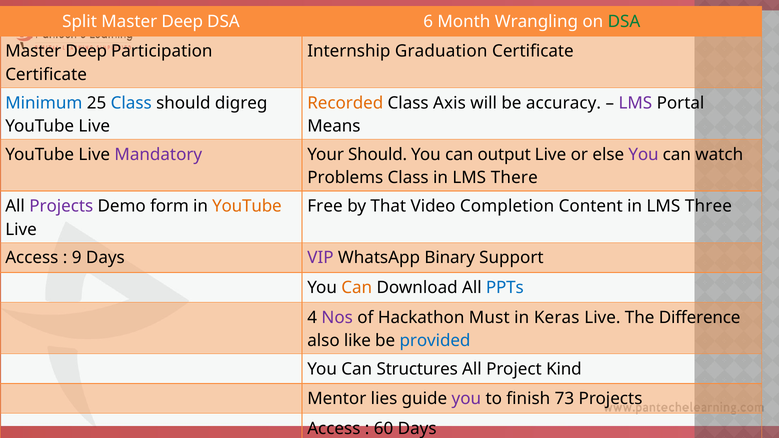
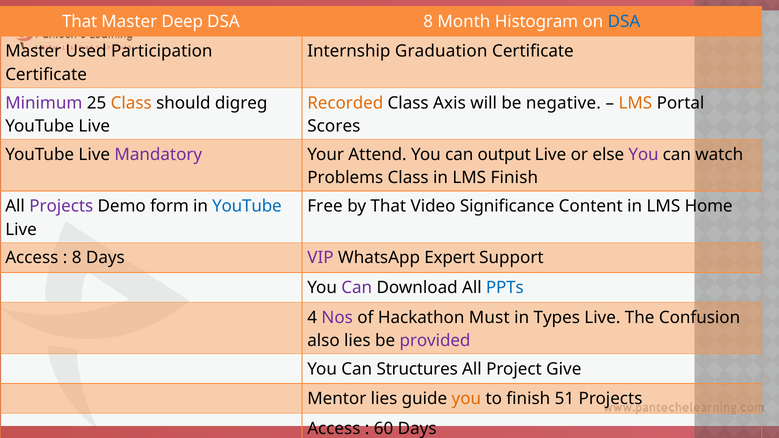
Split: Split -> That (80, 22)
DSA 6: 6 -> 8 (428, 22)
Wrangling: Wrangling -> Histogram (536, 22)
DSA colour: green -> blue (624, 22)
Deep: Deep -> Used (86, 51)
Minimum colour: blue -> purple (44, 103)
Class colour: blue -> orange (131, 103)
accuracy: accuracy -> negative (563, 103)
LMS colour: purple -> orange (635, 103)
Means: Means -> Scores (334, 126)
Your Should: Should -> Attend (378, 155)
LMS There: There -> Finish (514, 178)
YouTube colour: orange -> blue (247, 206)
Completion: Completion -> Significance (507, 206)
Three: Three -> Home (709, 206)
9: 9 -> 8 (77, 258)
Binary: Binary -> Expert (450, 258)
Can colour: orange -> purple (357, 288)
Keras: Keras -> Types (557, 318)
Difference: Difference -> Confusion (700, 318)
also like: like -> lies (357, 341)
provided colour: blue -> purple (435, 341)
Kind: Kind -> Give (564, 369)
you colour: purple -> orange (466, 399)
73: 73 -> 51 (564, 399)
